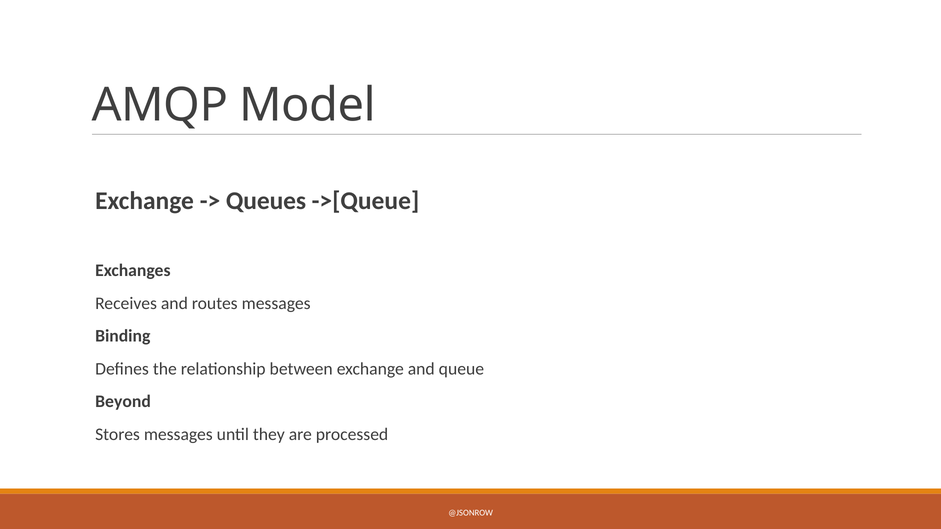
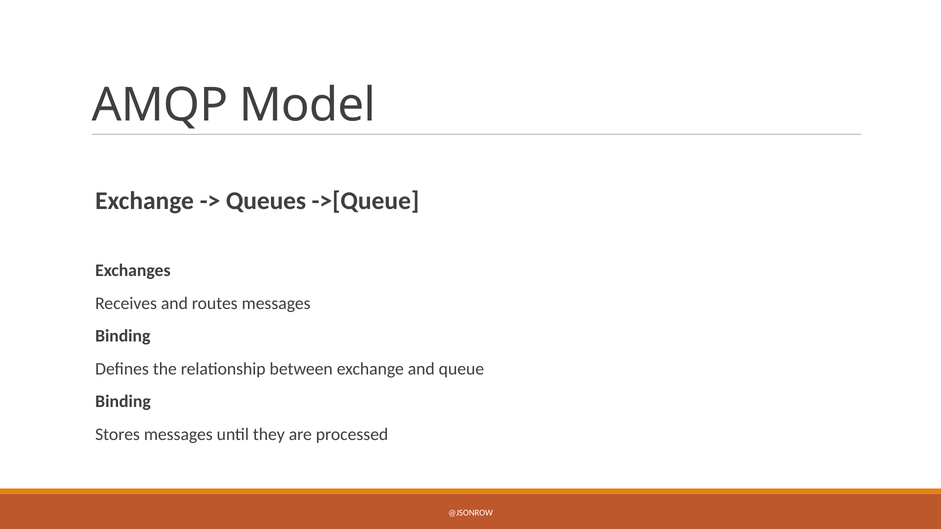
Beyond: Beyond -> Binding (123, 402)
